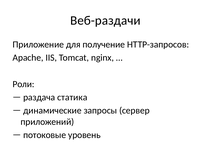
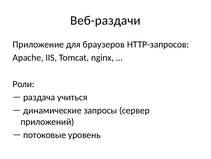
получение: получение -> браузеров (104, 44)
статика: статика -> учиться (72, 97)
